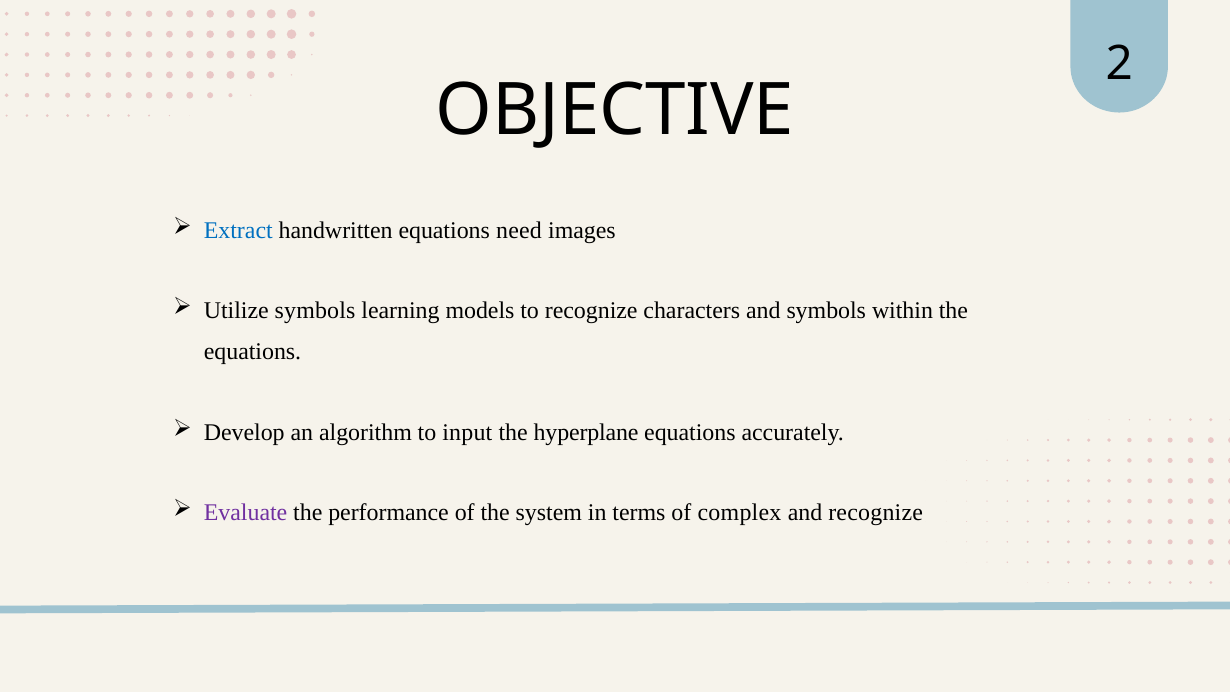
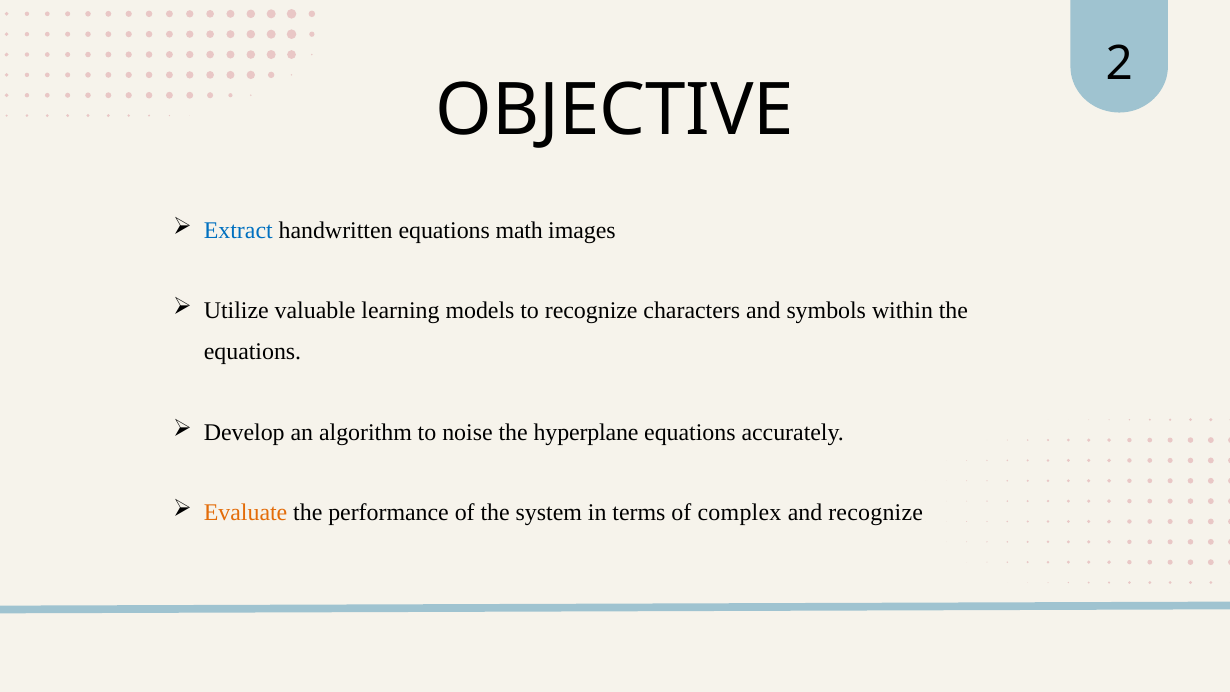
need: need -> math (519, 230)
Utilize symbols: symbols -> valuable (315, 311)
input: input -> noise (467, 432)
Evaluate colour: purple -> orange (246, 513)
